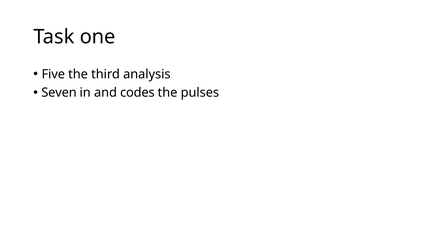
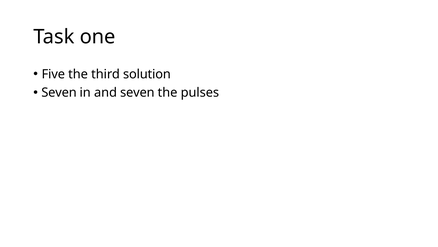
analysis: analysis -> solution (147, 74)
and codes: codes -> seven (137, 92)
